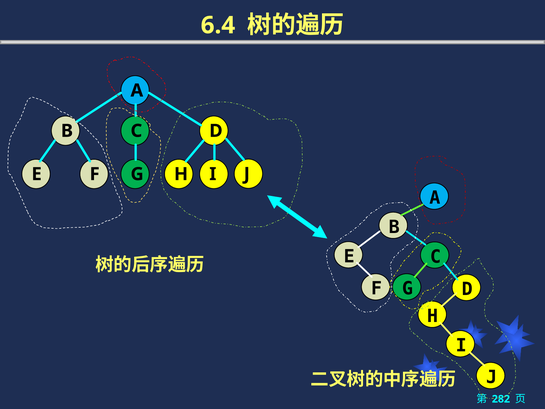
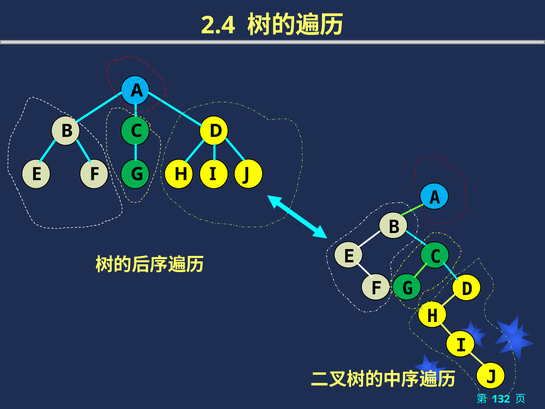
6.4: 6.4 -> 2.4 (218, 25)
282: 282 -> 132 (501, 399)
